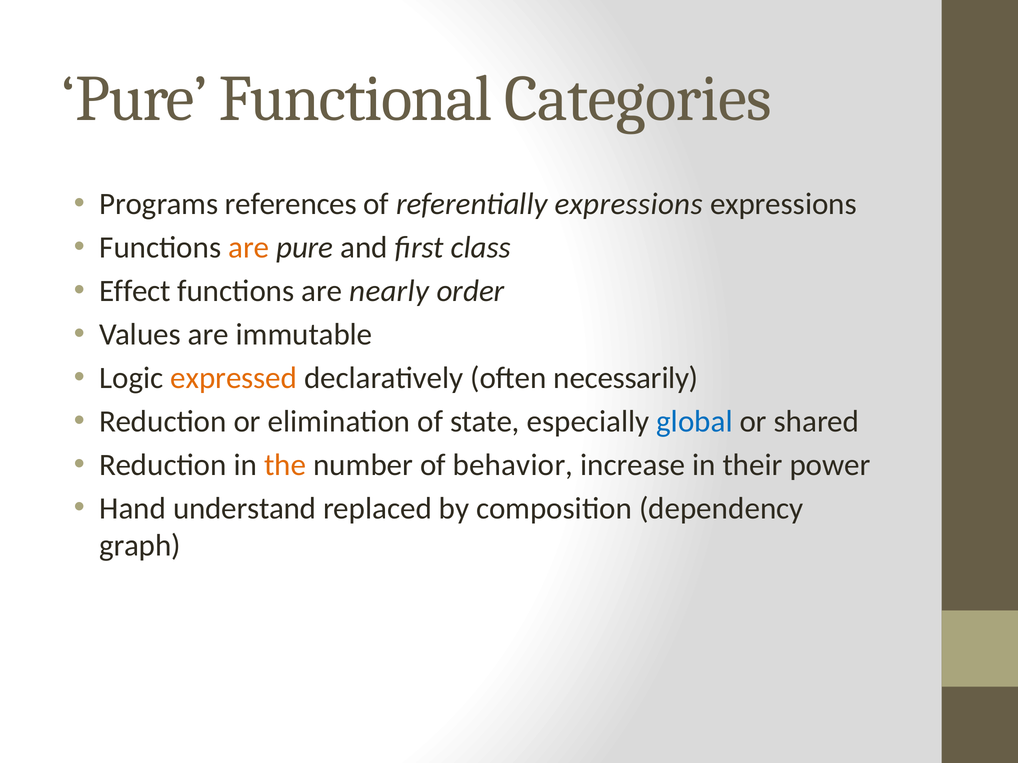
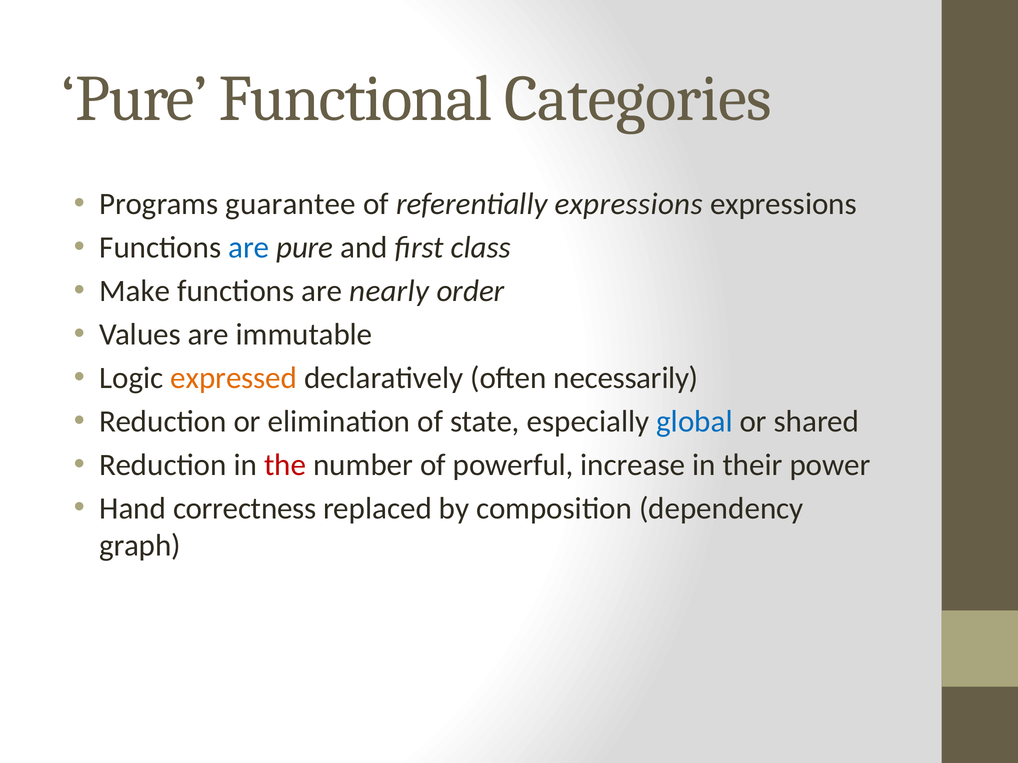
references: references -> guarantee (291, 204)
are colour: orange -> blue (249, 248)
Effect: Effect -> Make (135, 291)
the colour: orange -> red (285, 465)
behavior: behavior -> powerful (513, 465)
understand: understand -> correctness (245, 509)
